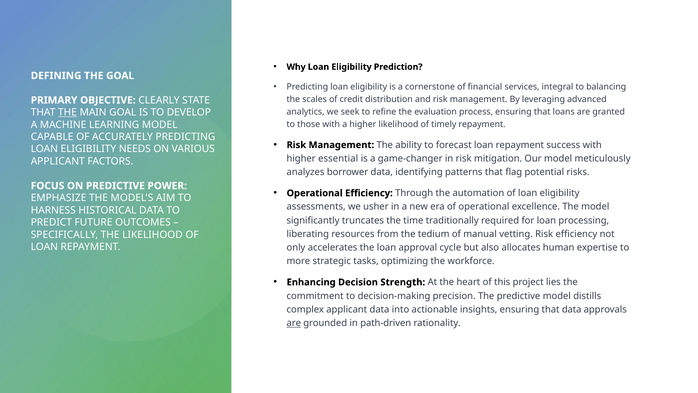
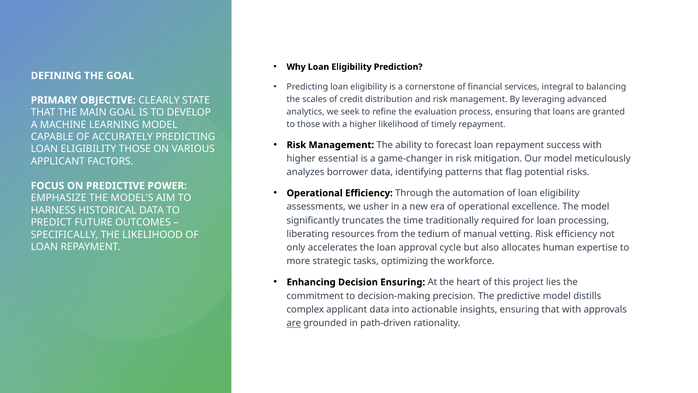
THE underline: present -> none (68, 112)
ELIGIBILITY NEEDS: NEEDS -> THOSE (135, 149)
Decision Strength: Strength -> Ensuring (403, 282)
that data: data -> with (572, 309)
